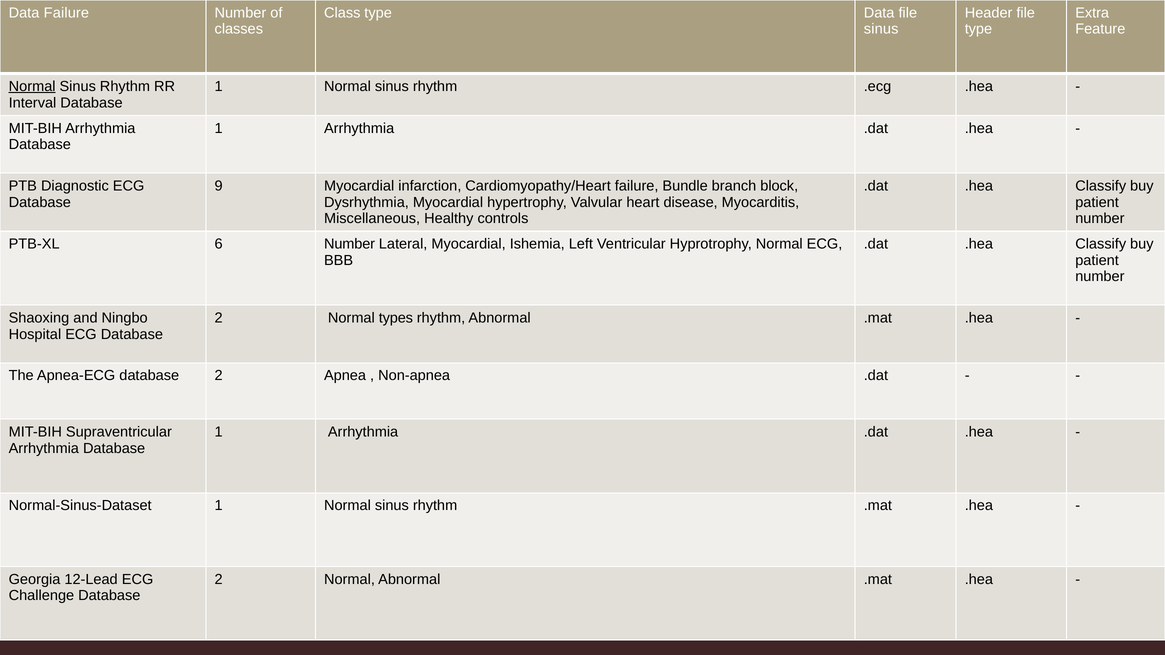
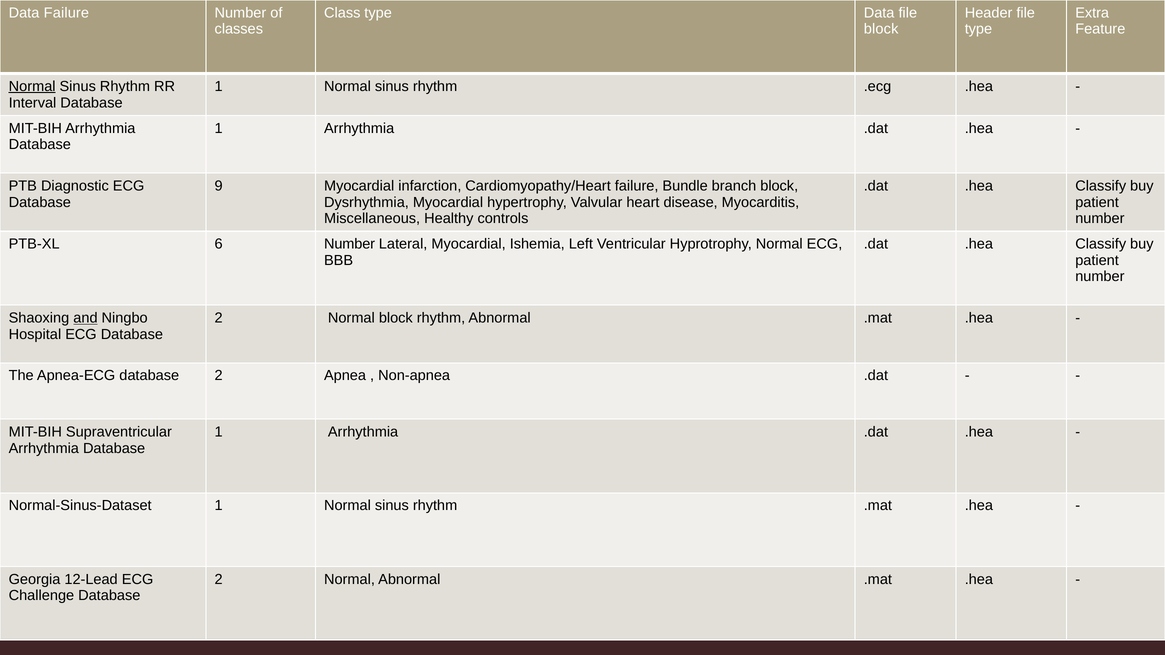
sinus: sinus -> block (881, 29)
and underline: none -> present (85, 318)
Normal types: types -> block (396, 318)
